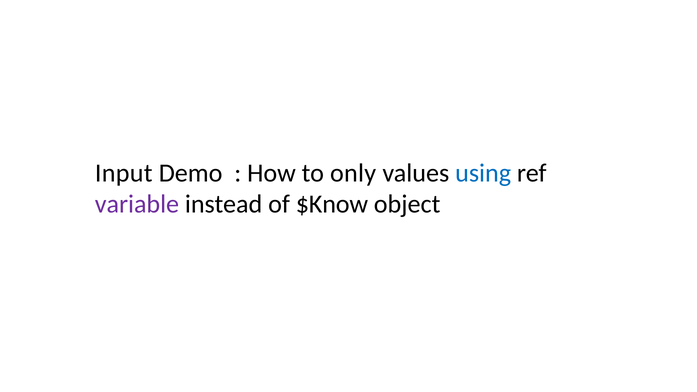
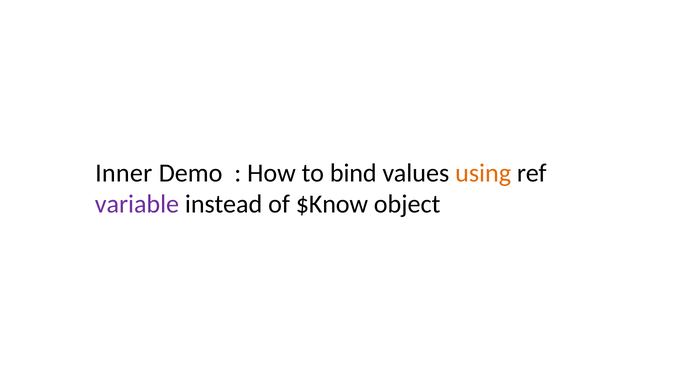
Input: Input -> Inner (124, 173)
only: only -> bind (353, 173)
using colour: blue -> orange (483, 173)
